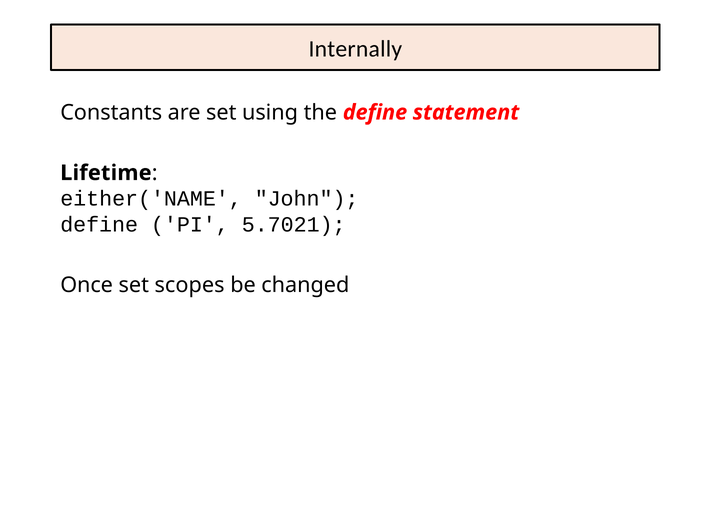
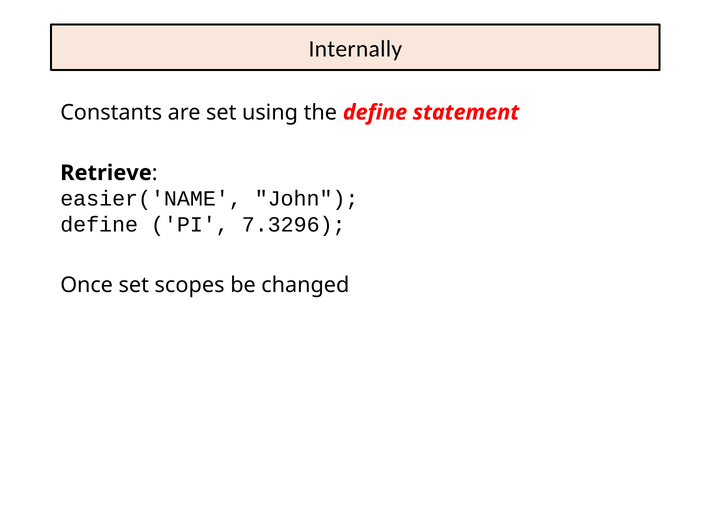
Lifetime: Lifetime -> Retrieve (106, 173)
either('NAME: either('NAME -> easier('NAME (151, 199)
5.7021: 5.7021 -> 7.3296 (294, 225)
